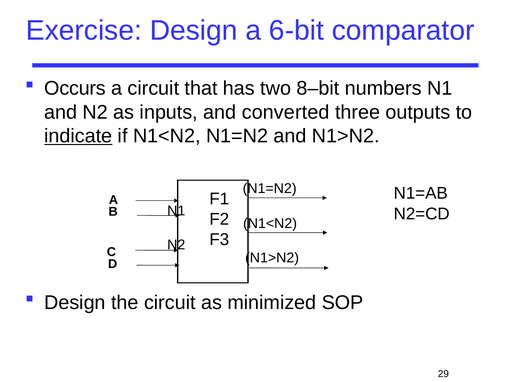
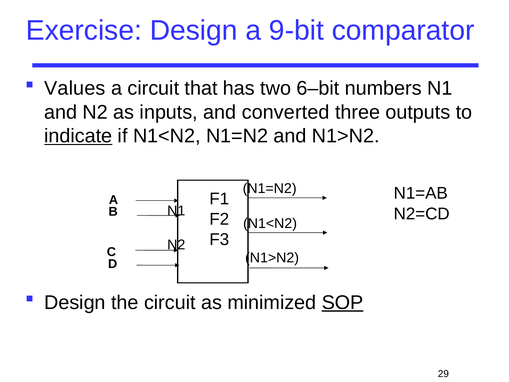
6-bit: 6-bit -> 9-bit (296, 30)
Occurs: Occurs -> Values (75, 88)
8–bit: 8–bit -> 6–bit (318, 88)
SOP underline: none -> present (343, 302)
